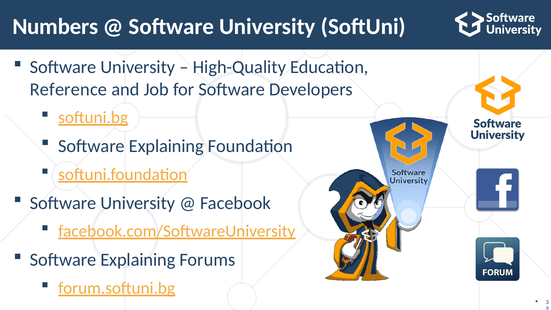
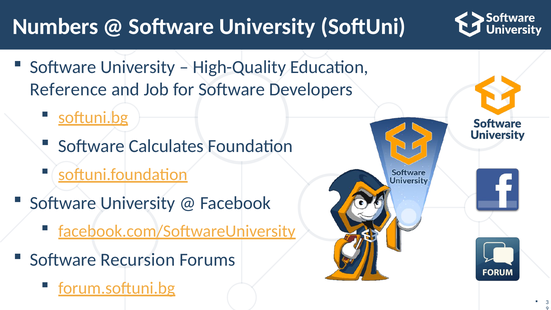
Explaining: Explaining -> Calculates (166, 146)
Explaining: Explaining -> Recursion (138, 260)
